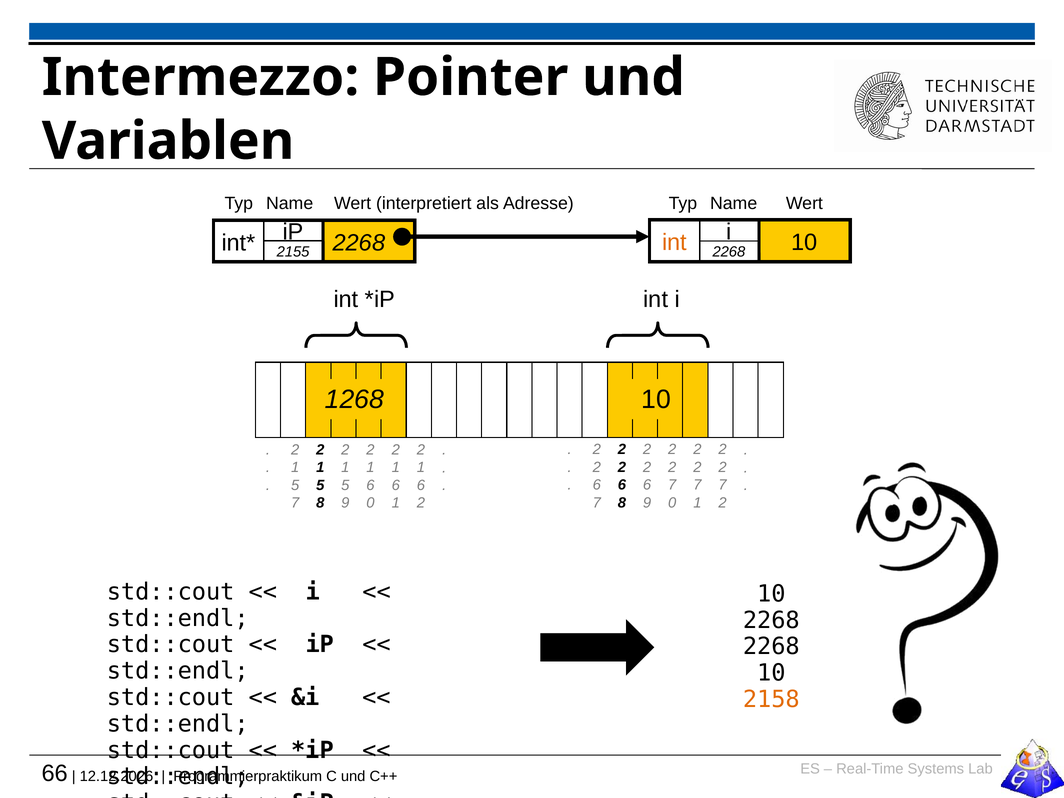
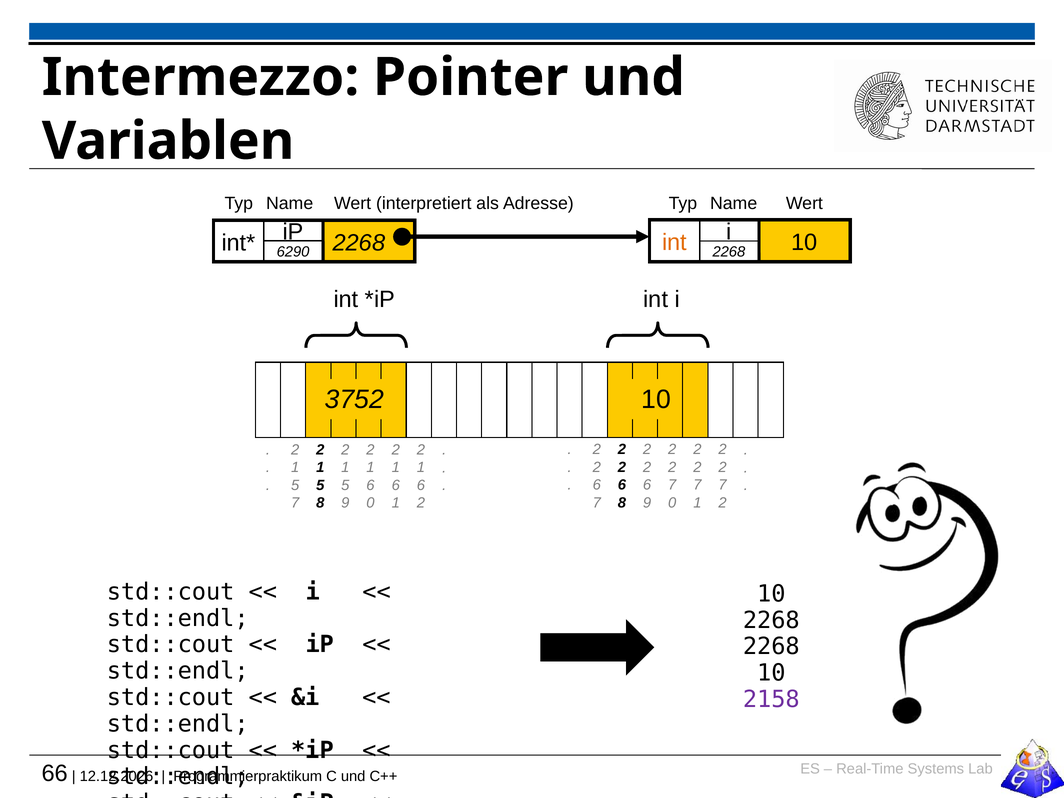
2155: 2155 -> 6290 (293, 252)
1268: 1268 -> 3752 (354, 399)
2158 colour: orange -> purple (771, 699)
